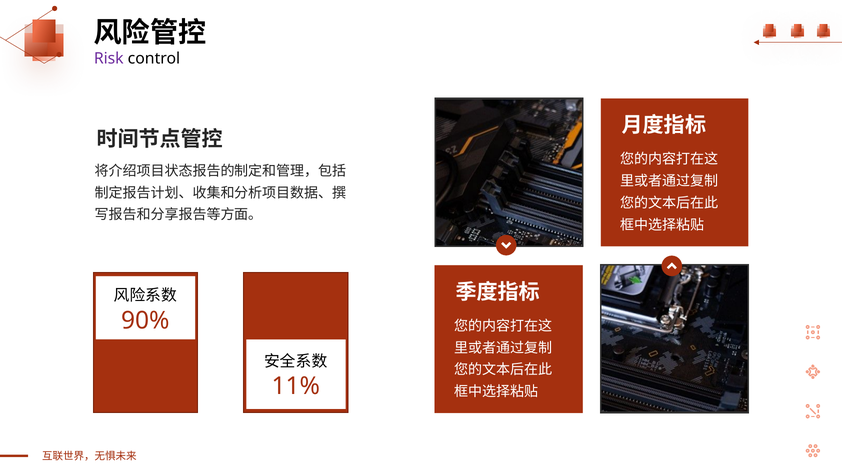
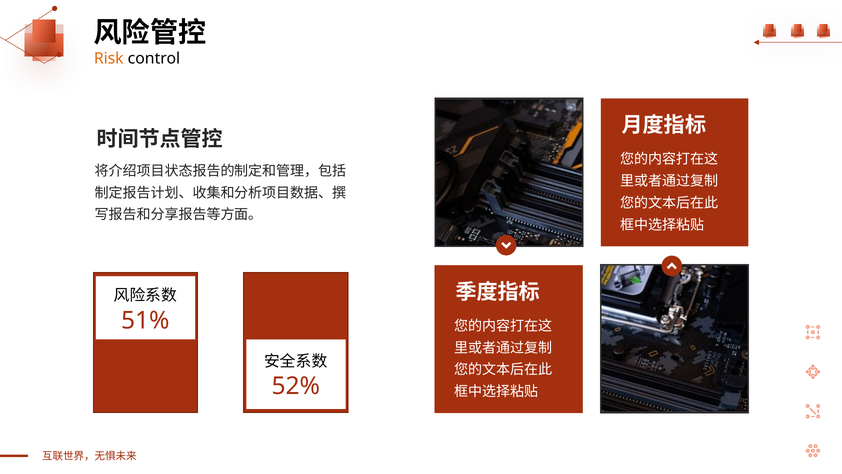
Risk colour: purple -> orange (109, 59)
90%: 90% -> 51% (146, 320)
11%: 11% -> 52% (296, 386)
